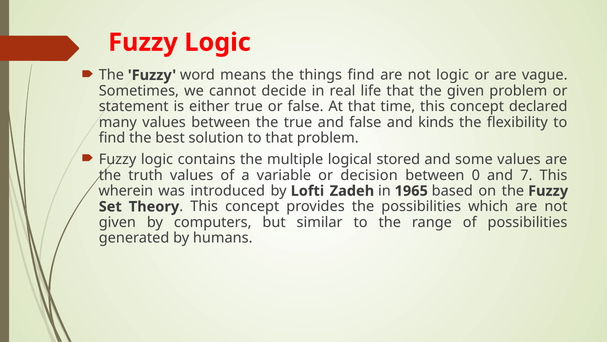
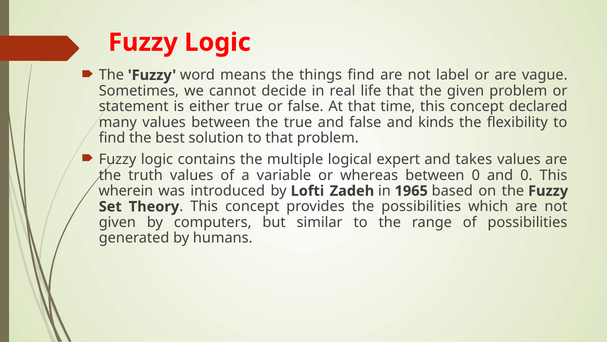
not logic: logic -> label (453, 75)
stored: stored -> expert (398, 159)
some: some -> takes (474, 159)
decision: decision -> whereas (369, 175)
and 7: 7 -> 0 (526, 175)
